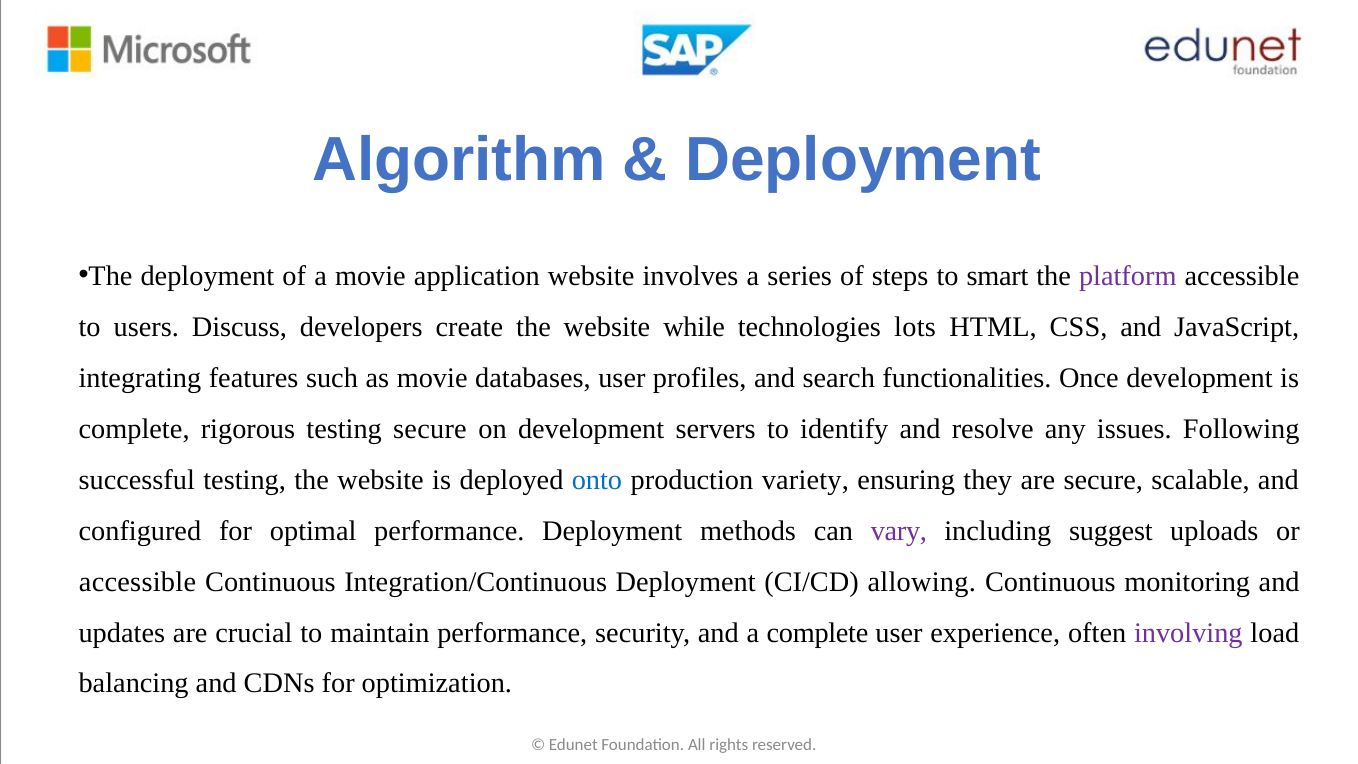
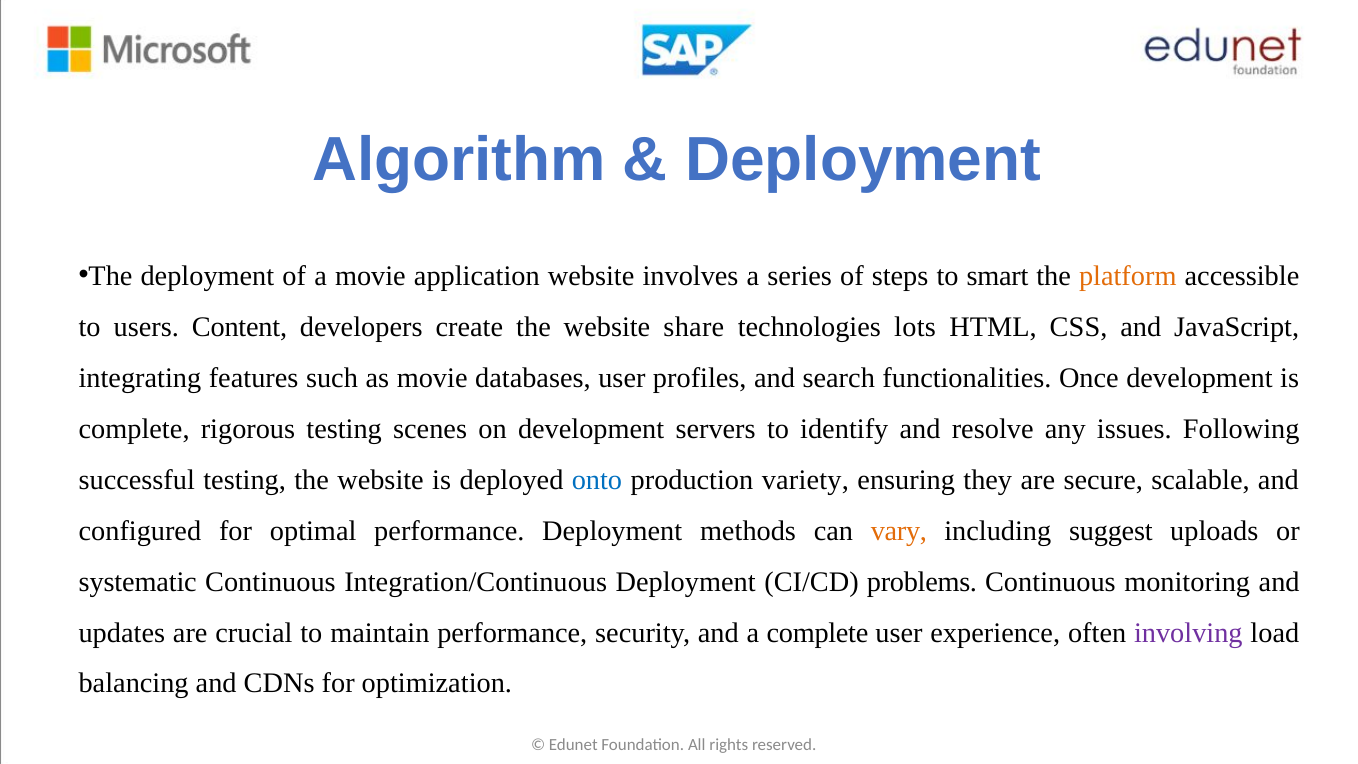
platform colour: purple -> orange (1128, 276)
Discuss: Discuss -> Content (240, 327)
while: while -> share (694, 327)
testing secure: secure -> scenes (430, 429)
vary colour: purple -> orange (899, 531)
accessible: accessible -> systematic (138, 582)
allowing: allowing -> problems (922, 582)
